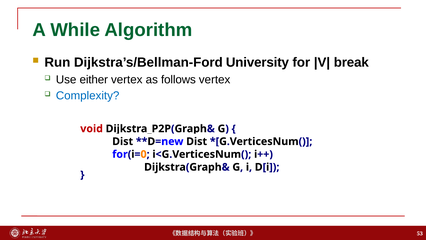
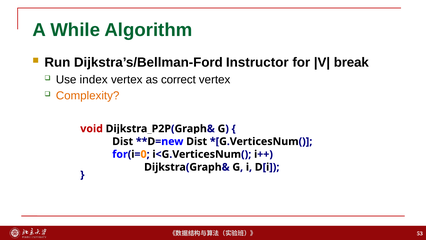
University: University -> Instructor (257, 62)
either: either -> index (94, 79)
follows: follows -> correct (178, 79)
Complexity colour: blue -> orange (88, 96)
